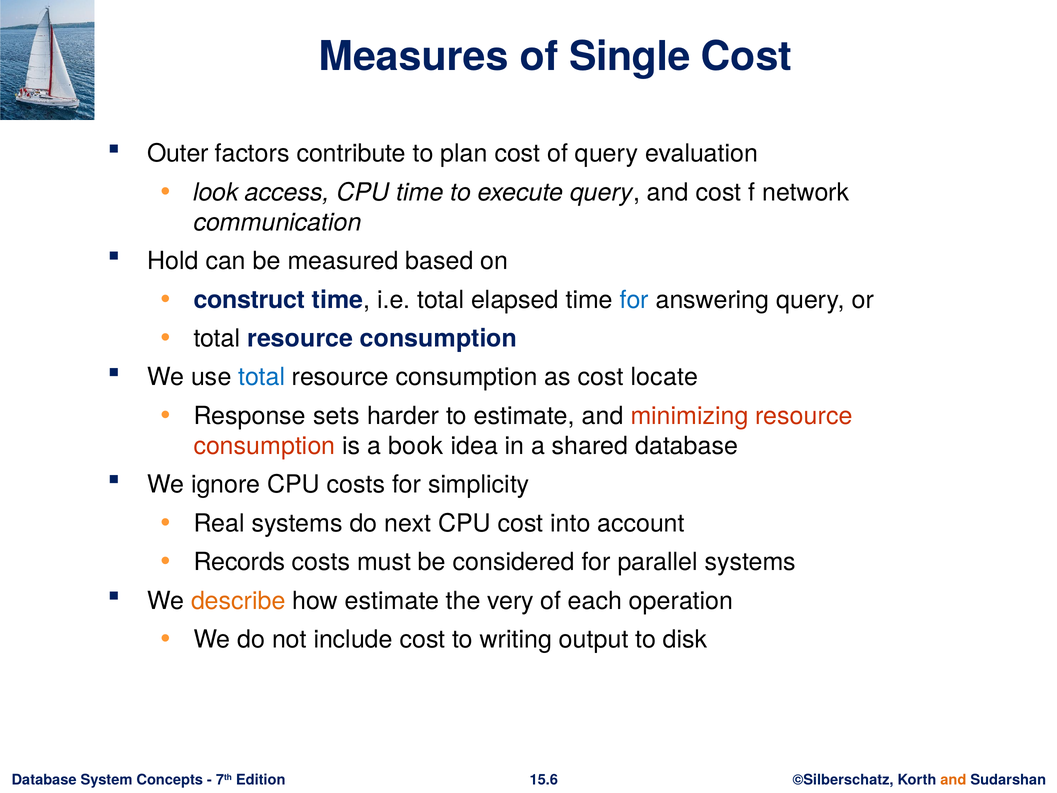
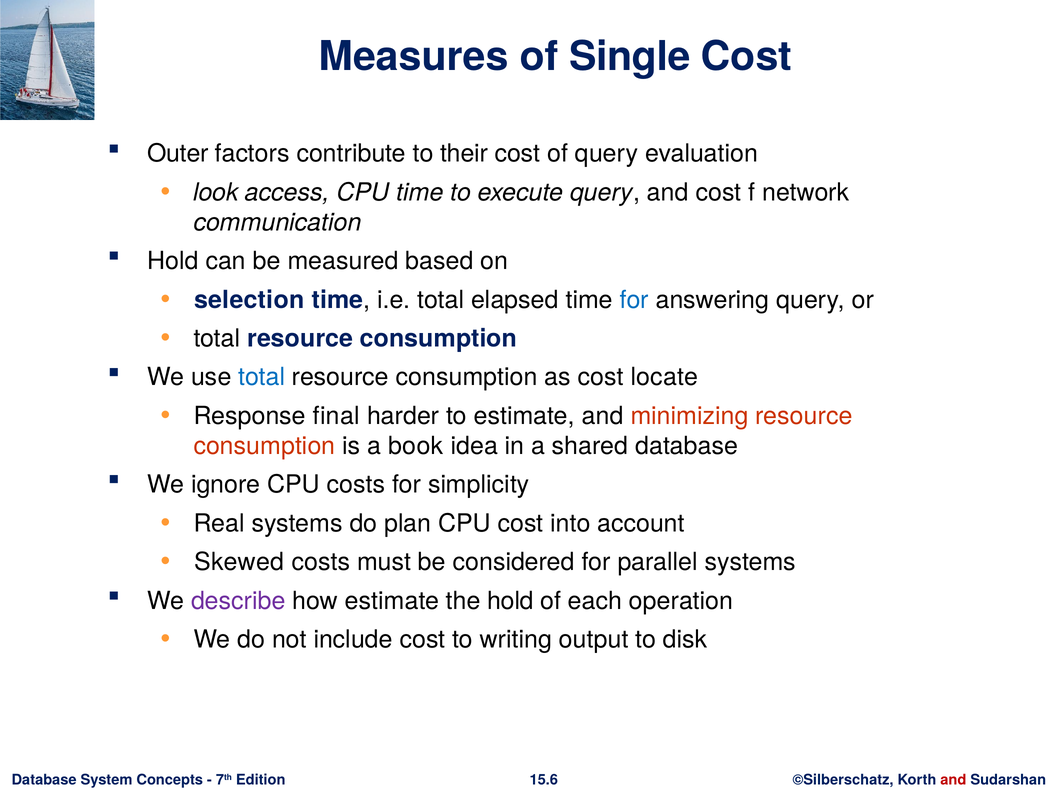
plan: plan -> their (464, 154)
construct: construct -> selection (249, 300)
sets: sets -> final (336, 416)
next: next -> plan (408, 523)
Records: Records -> Skewed (239, 562)
describe colour: orange -> purple (238, 601)
the very: very -> hold (510, 601)
and colour: orange -> red (953, 779)
